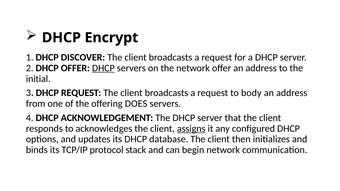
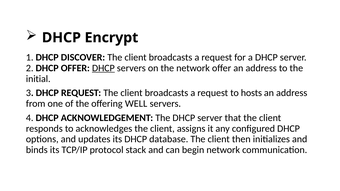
body: body -> hosts (251, 93)
DOES: DOES -> WELL (136, 104)
assigns underline: present -> none (191, 129)
